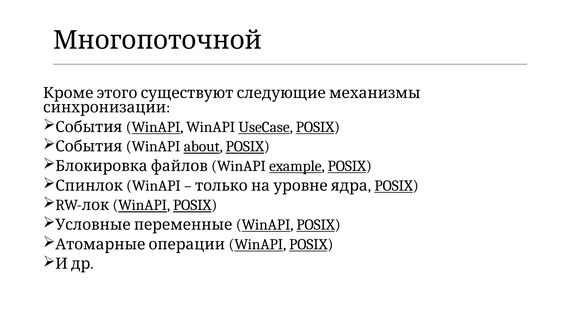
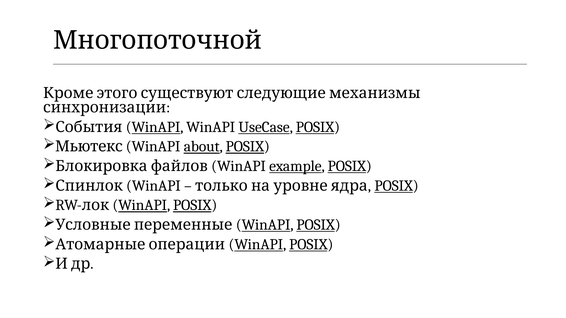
События: События -> Мьютекс (89, 147)
